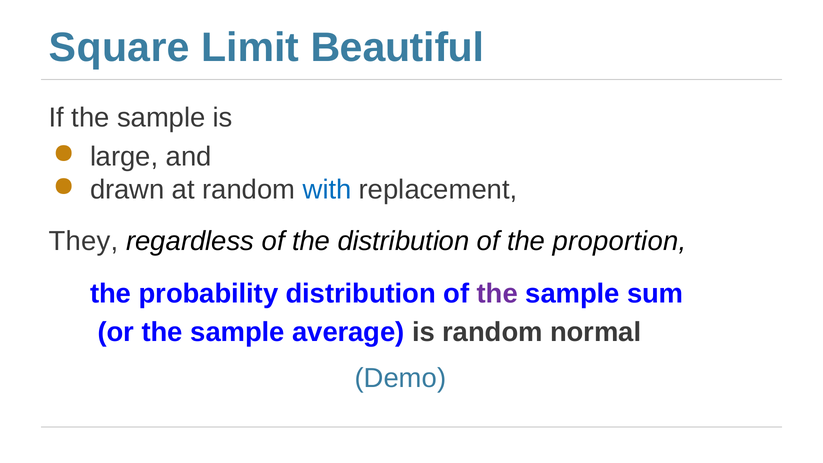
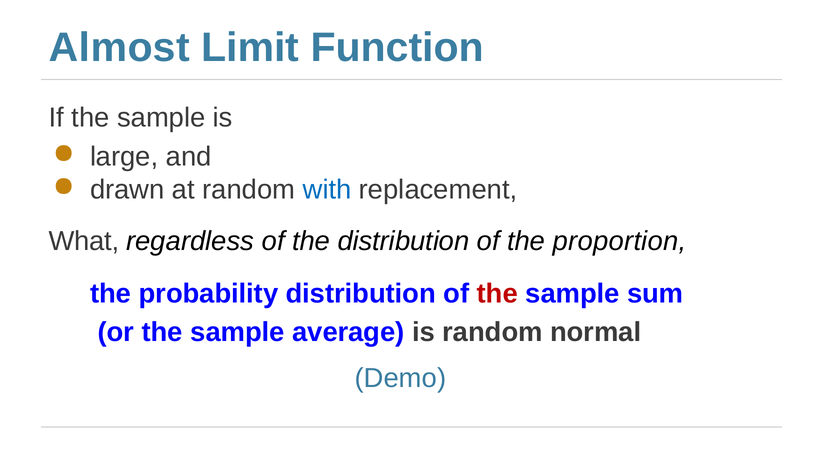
Square: Square -> Almost (119, 48)
Beautiful: Beautiful -> Function (397, 48)
They: They -> What (84, 241)
the colour: purple -> red (497, 294)
